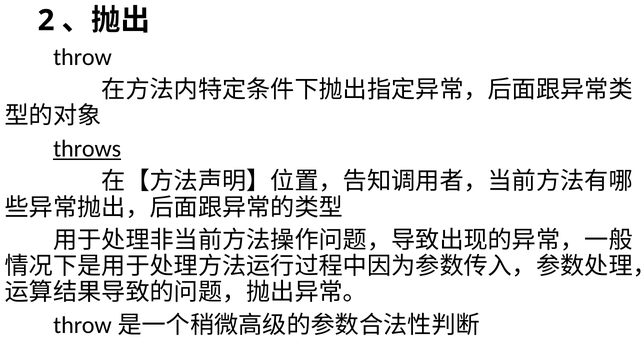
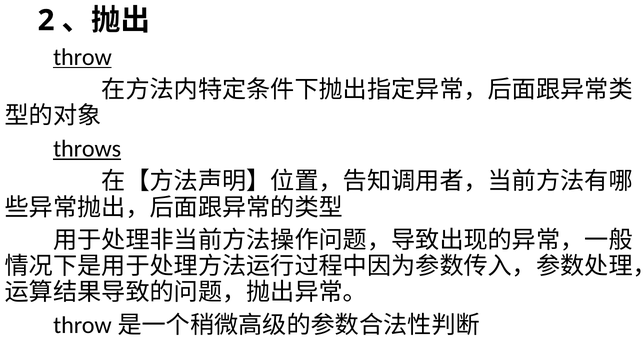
throw underline: none -> present (82, 57)
